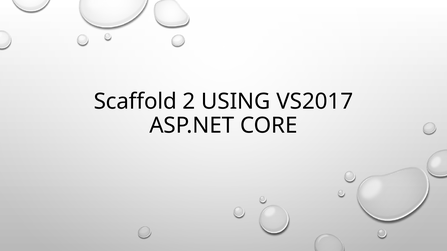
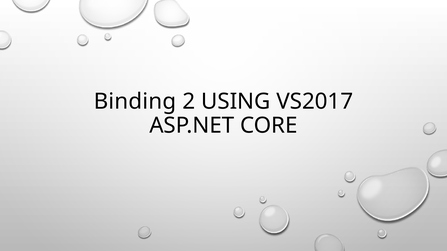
Scaffold: Scaffold -> Binding (135, 102)
